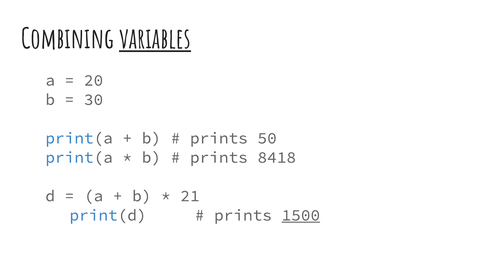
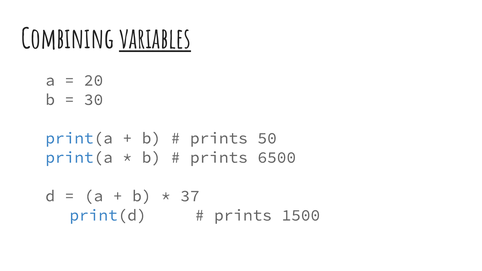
8418: 8418 -> 6500 (277, 157)
21: 21 -> 37 (190, 196)
1500 underline: present -> none (301, 215)
